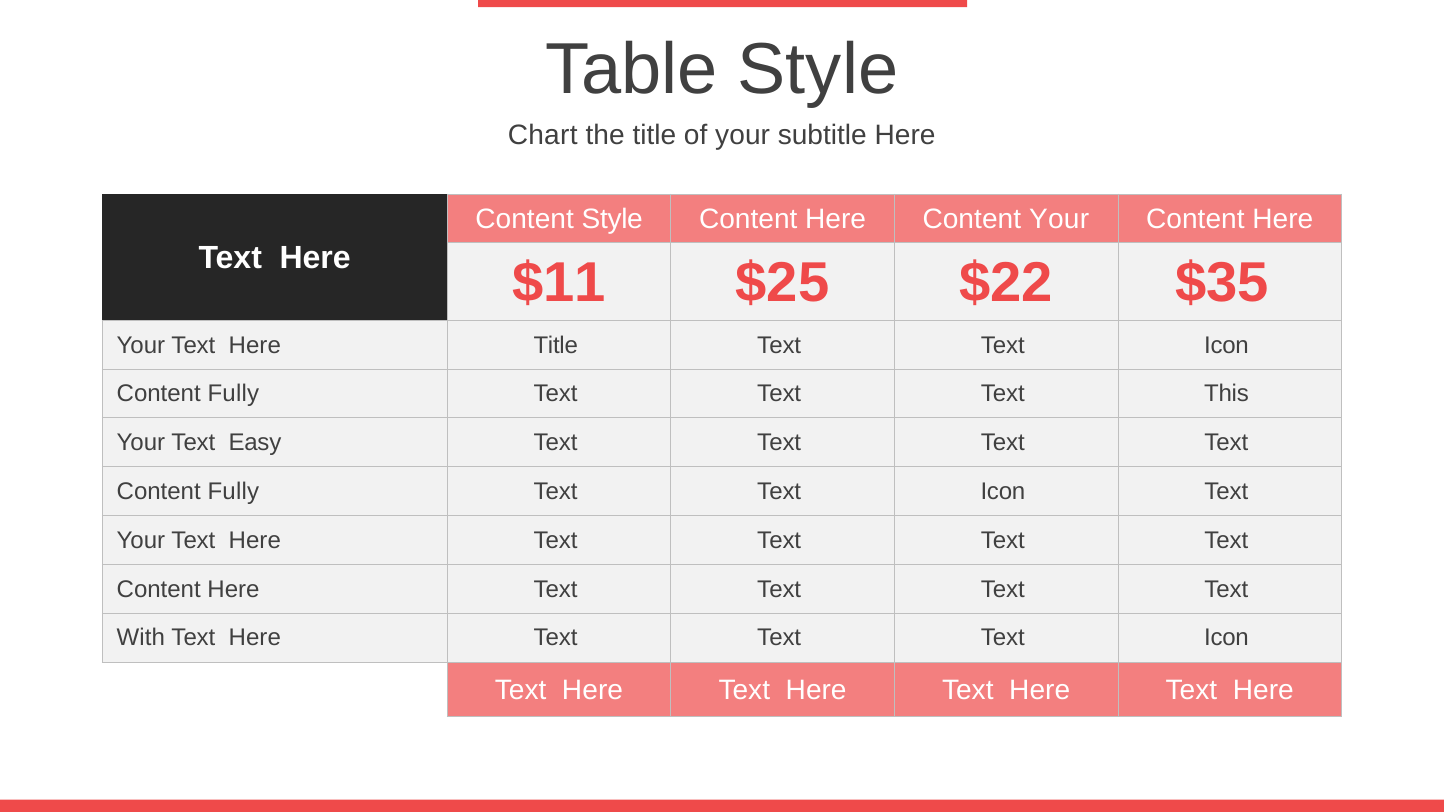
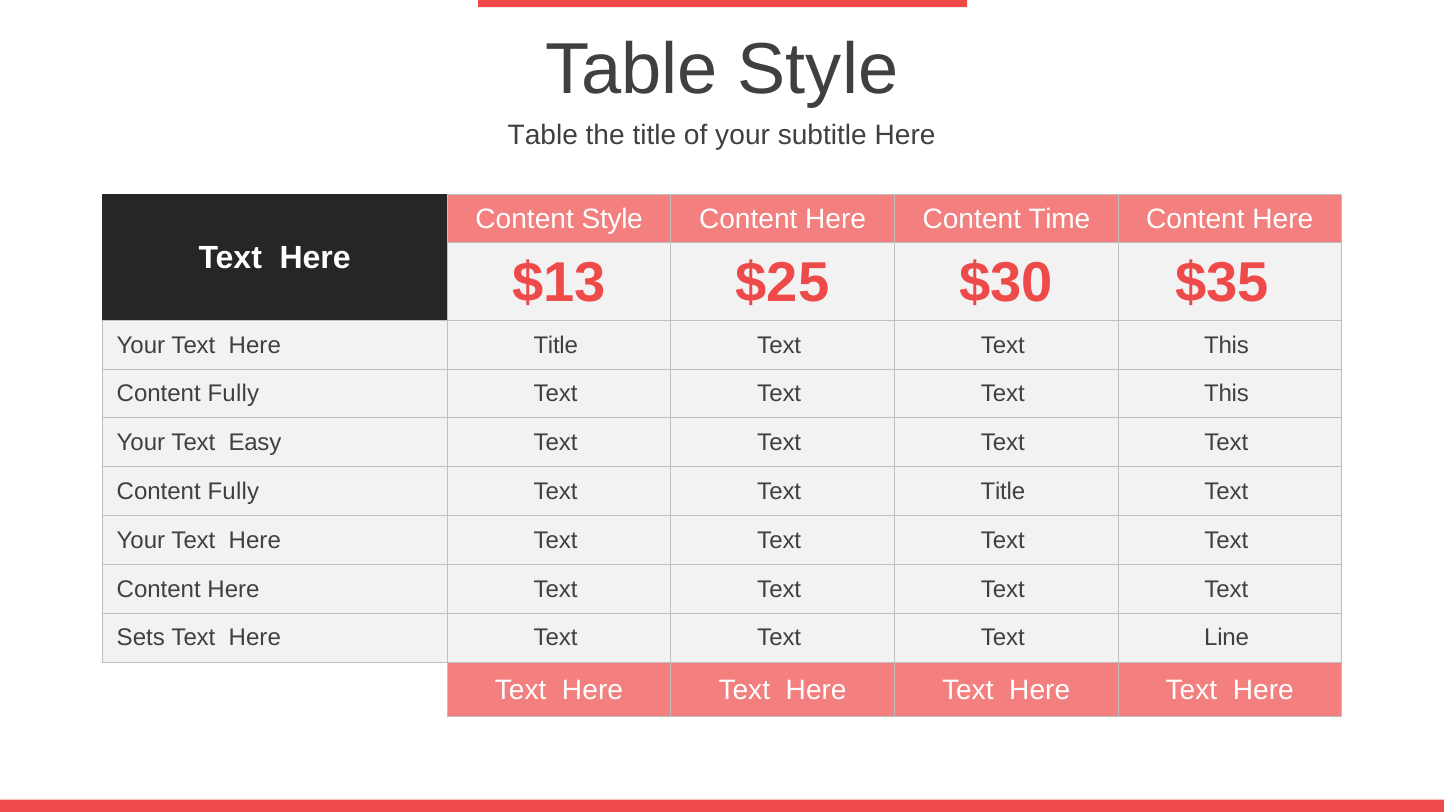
Chart: Chart -> Table (543, 135)
Content Your: Your -> Time (1059, 219)
$11: $11 -> $13 (559, 283)
$22: $22 -> $30 (1006, 283)
Icon: Icon -> This (1227, 345)
Icon: Icon -> Title (1003, 492)
With: With -> Sets (141, 638)
Text Text Text Icon: Icon -> Line (1227, 638)
